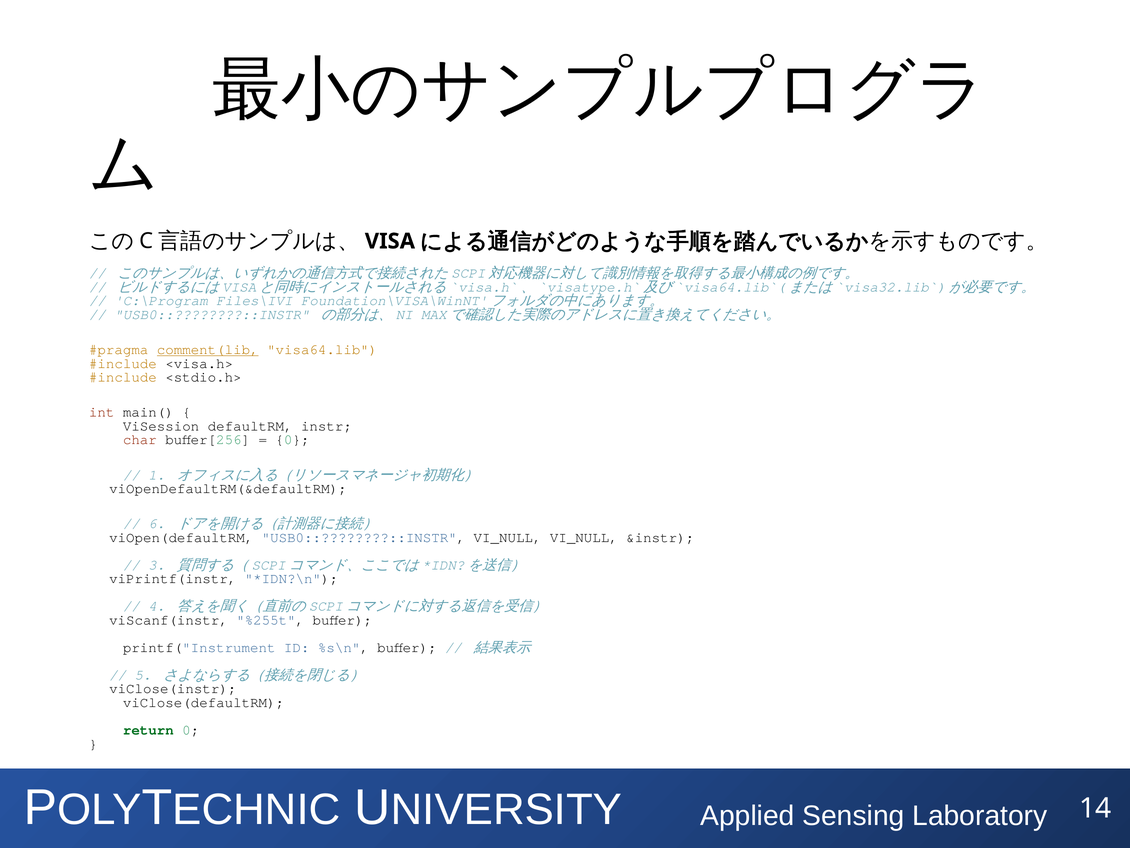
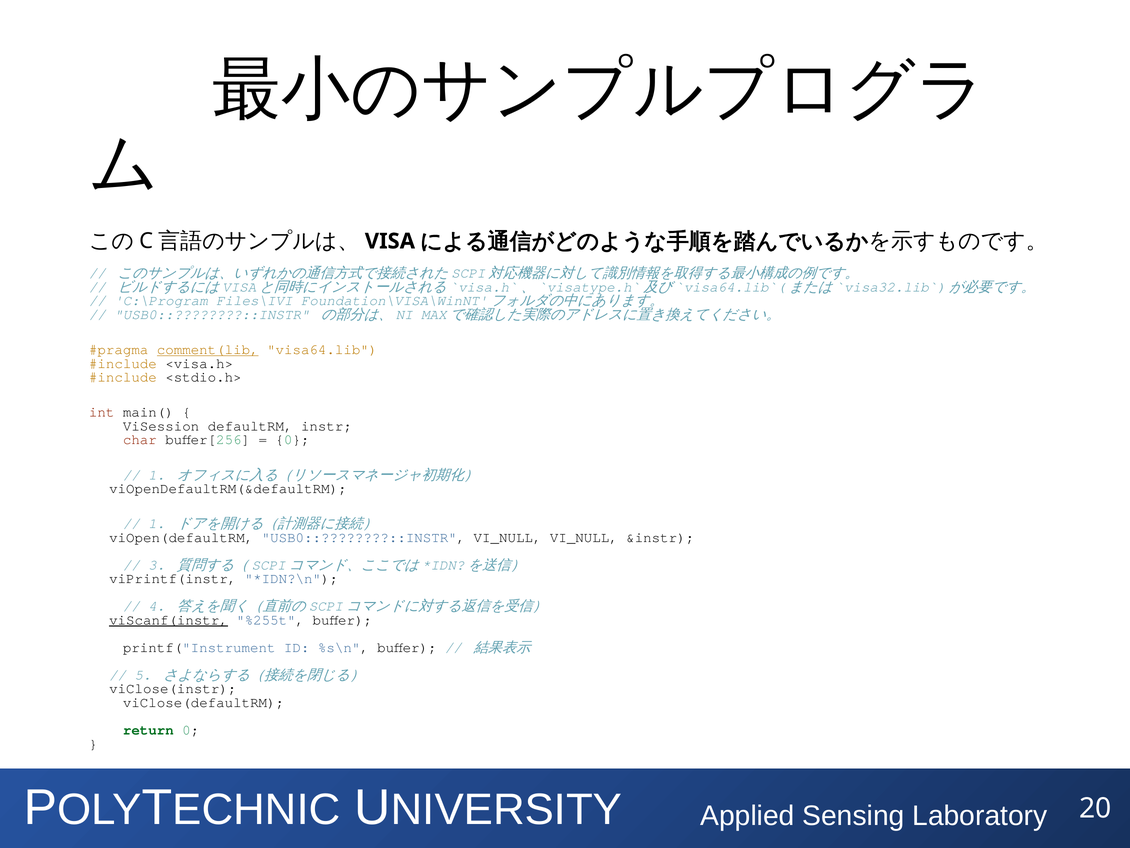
6: 6 -> 1 (157, 523)
viScanf(instr underline: none -> present (169, 620)
14: 14 -> 20 (1095, 808)
